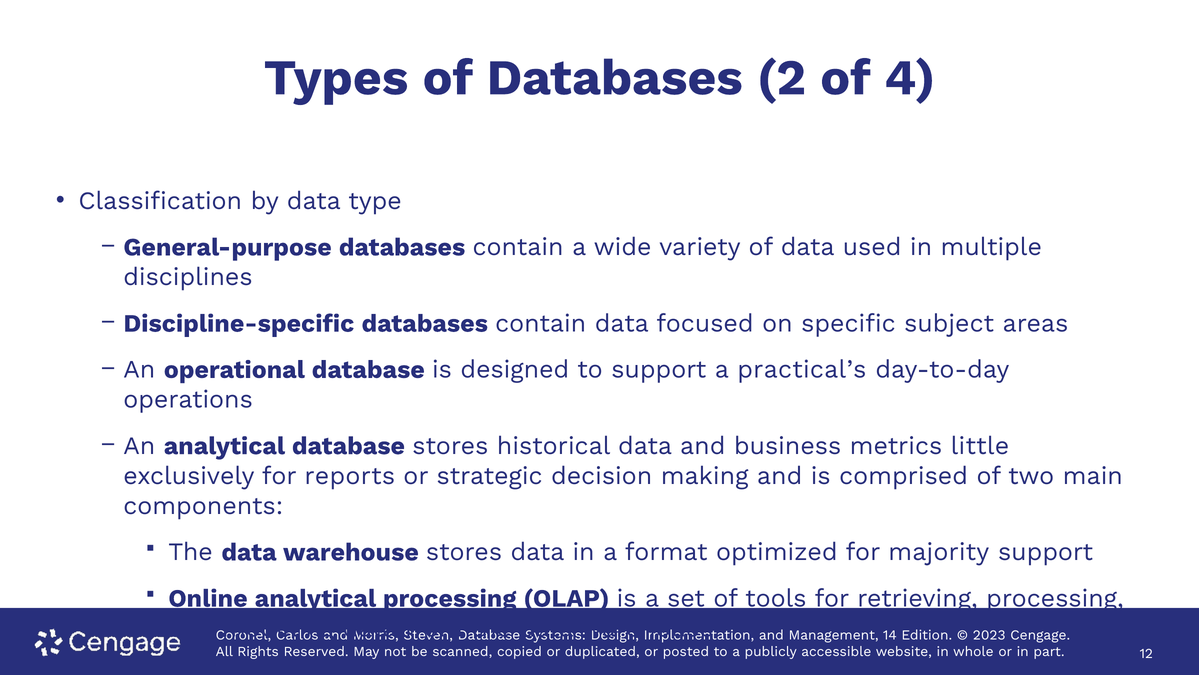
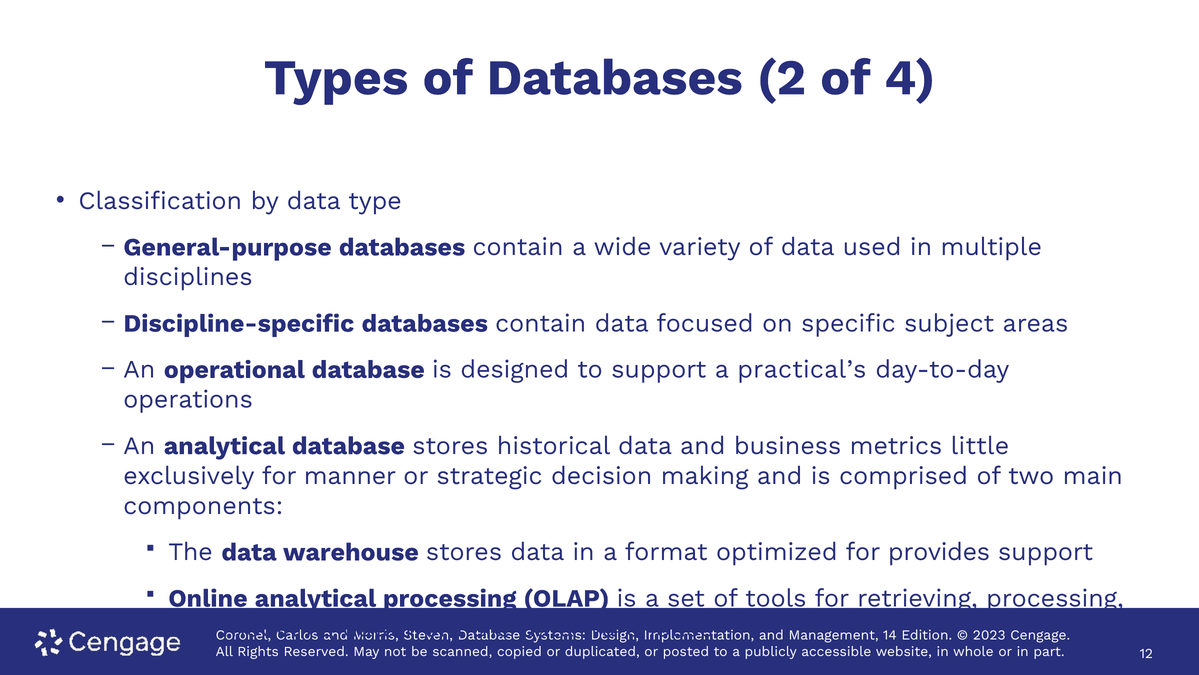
reports: reports -> manner (350, 476)
majority: majority -> provides (939, 552)
